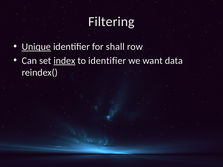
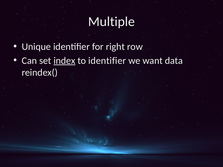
Filtering: Filtering -> Multiple (111, 22)
Unique underline: present -> none (36, 47)
shall: shall -> right (115, 47)
